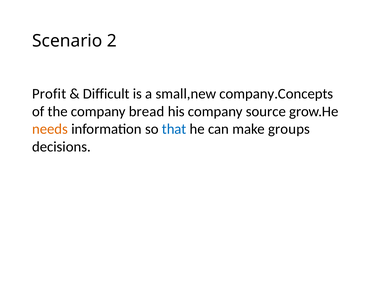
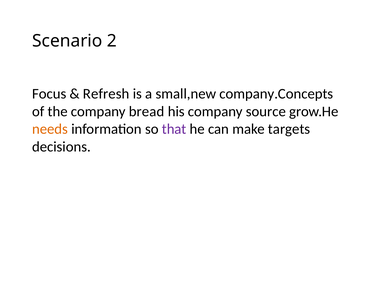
Profit: Profit -> Focus (49, 94)
Difficult: Difficult -> Refresh (106, 94)
that colour: blue -> purple (174, 129)
groups: groups -> targets (289, 129)
